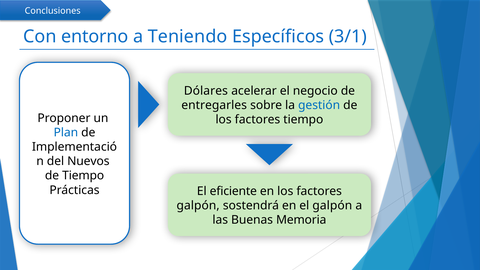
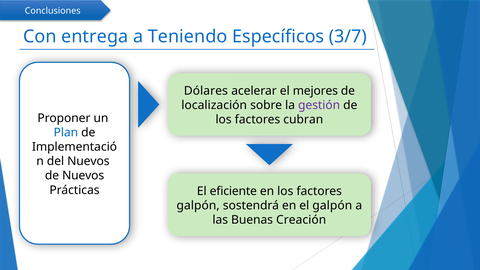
entorno: entorno -> entrega (95, 37)
3/1: 3/1 -> 3/7 (348, 37)
negocio: negocio -> mejores (315, 91)
entregarles: entregarles -> localización (214, 105)
gestión colour: blue -> purple (319, 105)
factores tiempo: tiempo -> cubran (303, 120)
de Tiempo: Tiempo -> Nuevos (83, 176)
Memoria: Memoria -> Creación (301, 220)
